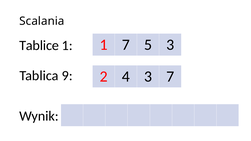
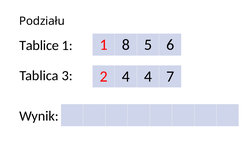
Scalania: Scalania -> Podziału (42, 21)
1 7: 7 -> 8 (126, 45)
5 3: 3 -> 6 (170, 45)
9: 9 -> 3 (67, 76)
4 3: 3 -> 4 (148, 77)
